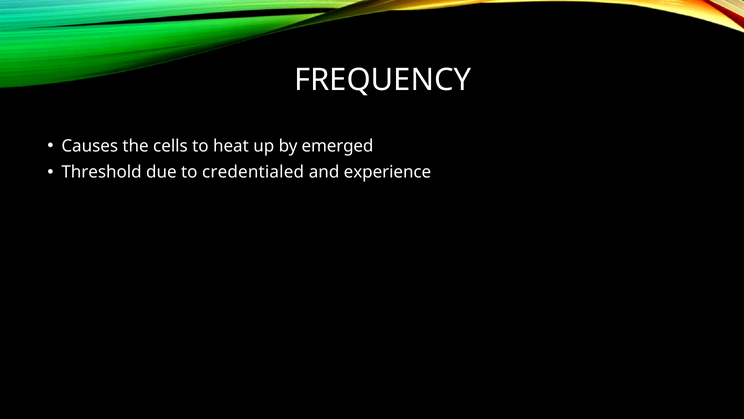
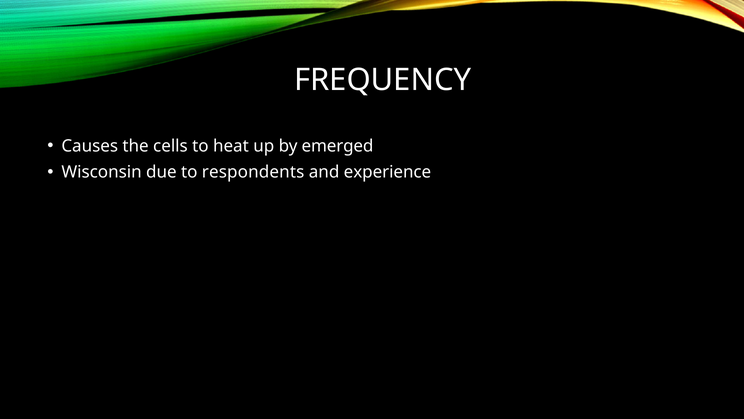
Threshold: Threshold -> Wisconsin (102, 172)
credentialed: credentialed -> respondents (253, 172)
